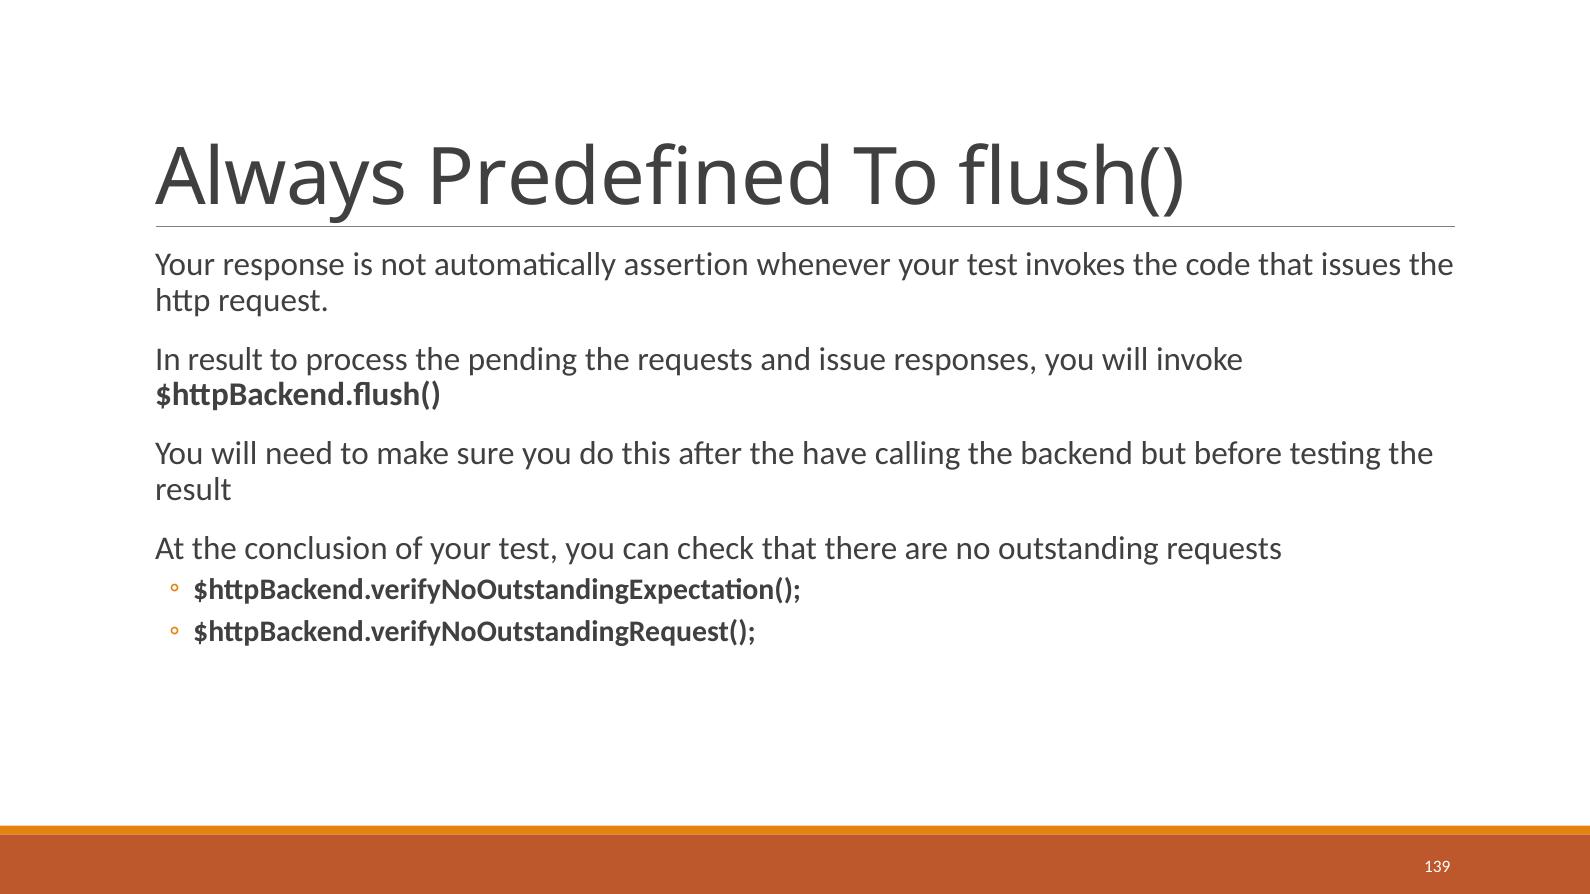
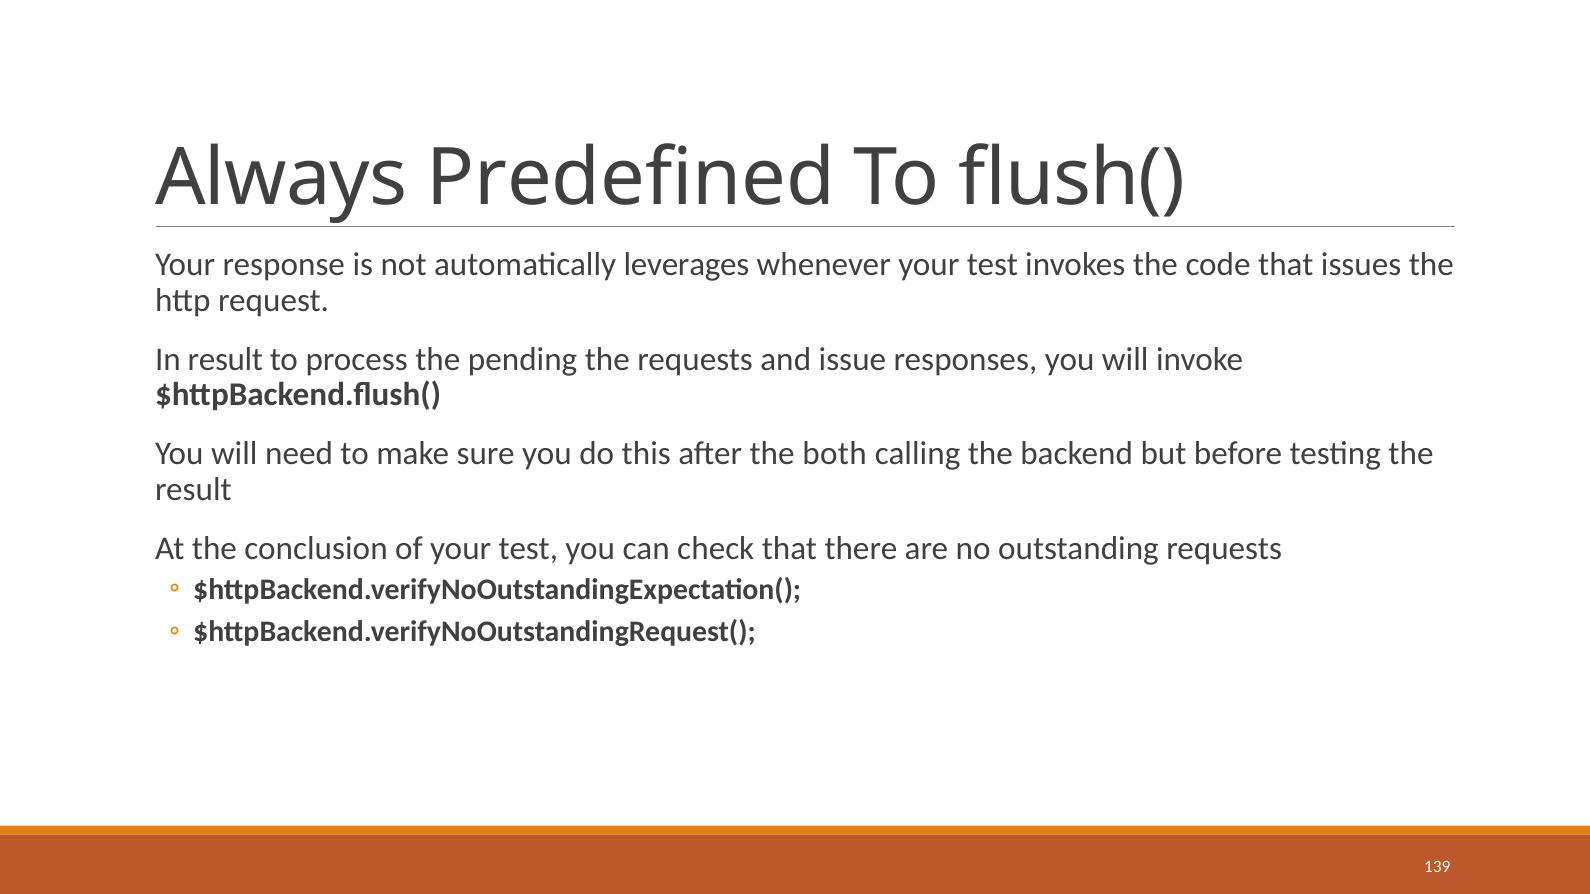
assertion: assertion -> leverages (686, 264)
have: have -> both (835, 454)
